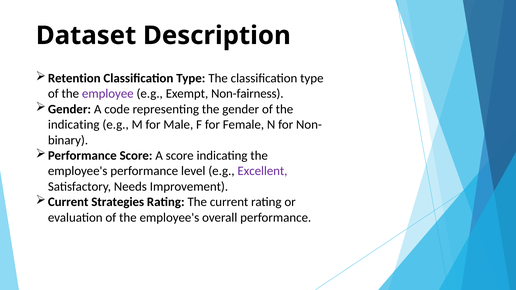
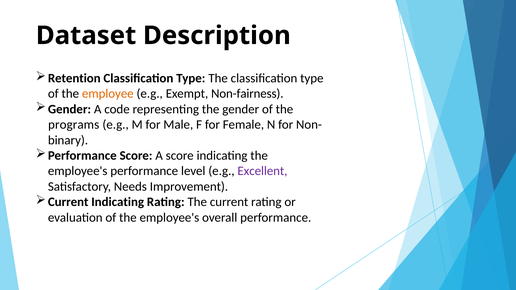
employee colour: purple -> orange (108, 94)
indicating: indicating -> programs (74, 125)
Current Strategies: Strategies -> Indicating (118, 202)
